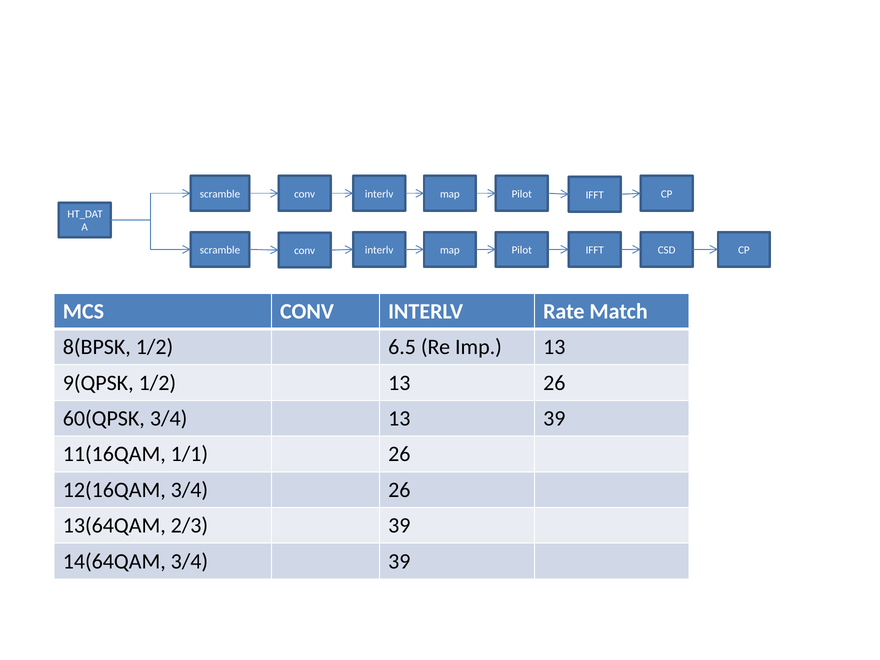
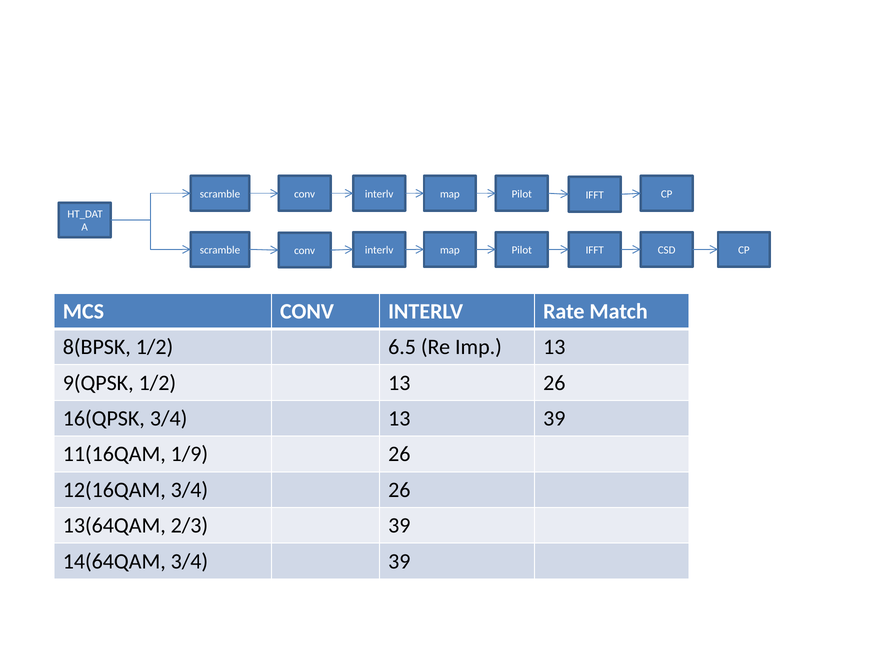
60(QPSK: 60(QPSK -> 16(QPSK (104, 419)
1/1: 1/1 -> 1/9 (189, 454)
